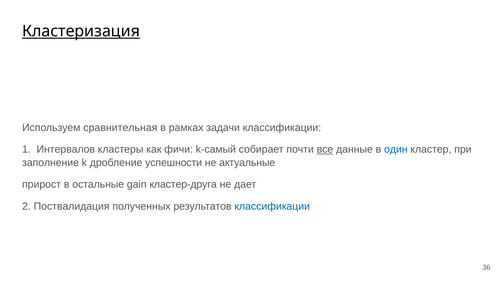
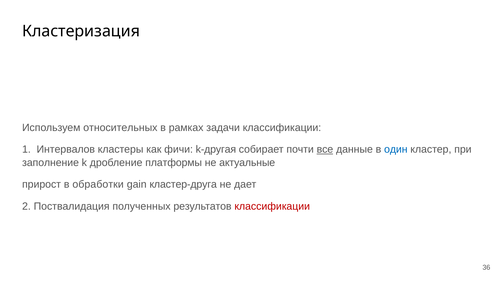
Кластеризация underline: present -> none (81, 31)
сравнительная: сравнительная -> относительных (120, 127)
k-самый: k-самый -> k-другая (216, 149)
успешности: успешности -> платформы (174, 162)
остальные: остальные -> обработки (98, 184)
классификации colour: blue -> red (272, 206)
